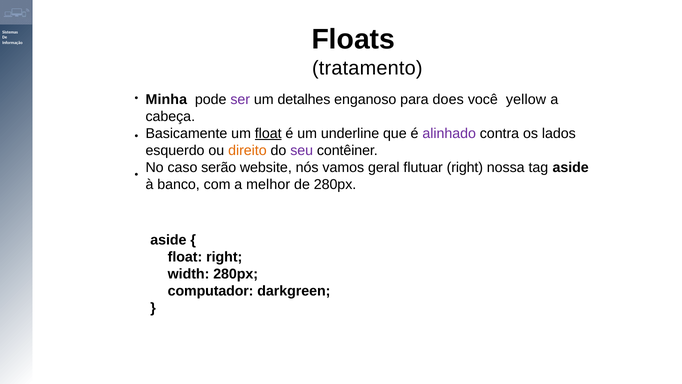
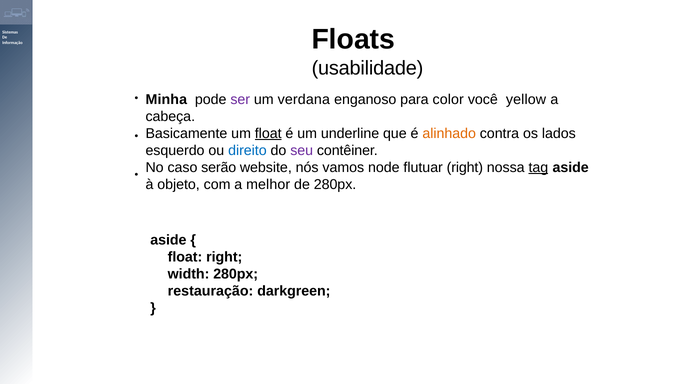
tratamento: tratamento -> usabilidade (367, 68)
detalhes: detalhes -> verdana (304, 99)
does: does -> color (448, 99)
alinhado colour: purple -> orange (449, 133)
direito colour: orange -> blue (247, 150)
geral: geral -> node (384, 167)
tag underline: none -> present (538, 167)
banco: banco -> objeto (179, 184)
computador: computador -> restauração (211, 291)
